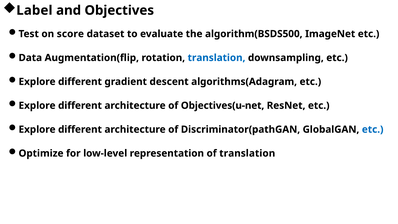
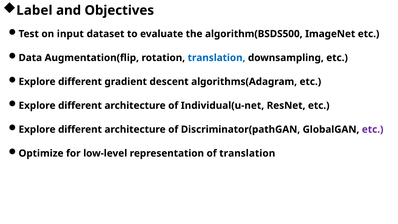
score: score -> input (70, 34)
Objectives(u-net: Objectives(u-net -> Individual(u-net (222, 105)
etc colour: blue -> purple (373, 129)
